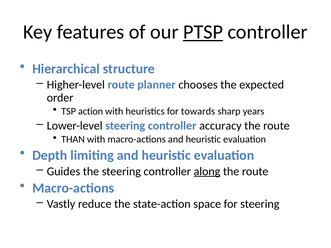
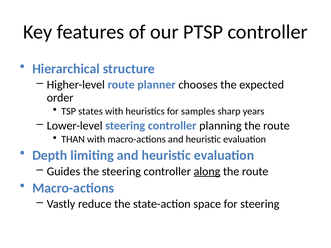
PTSP underline: present -> none (203, 32)
action: action -> states (91, 111)
towards: towards -> samples (198, 111)
accuracy: accuracy -> planning (220, 126)
